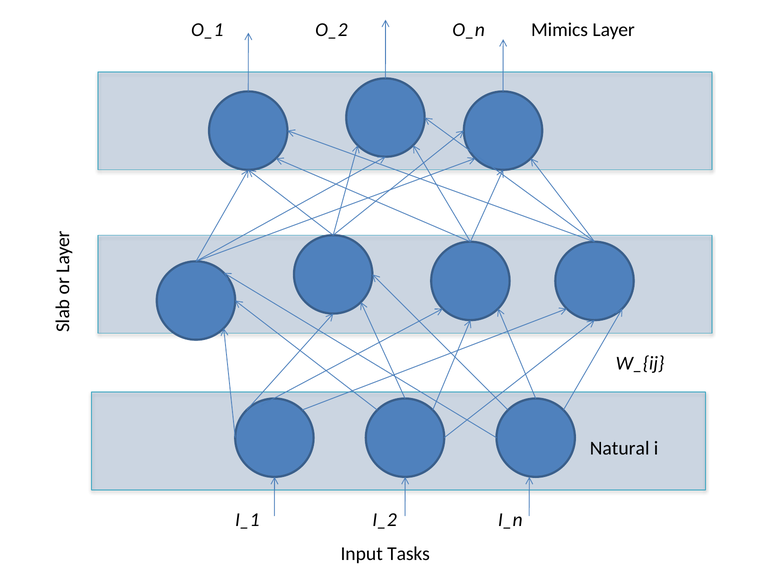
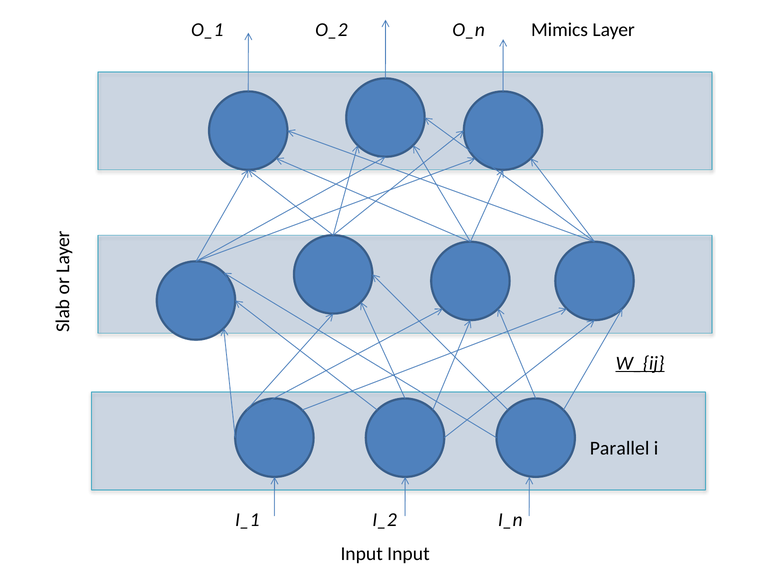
W_{ij underline: none -> present (640, 363)
Natural: Natural -> Parallel (620, 448)
Input Tasks: Tasks -> Input (408, 554)
